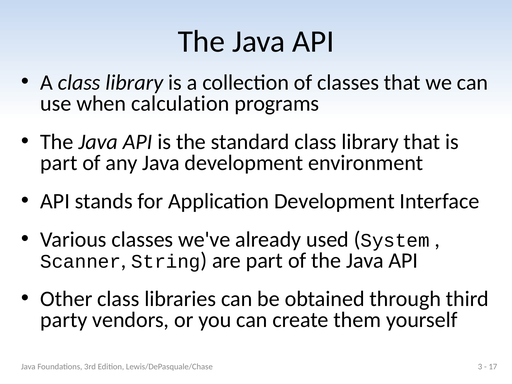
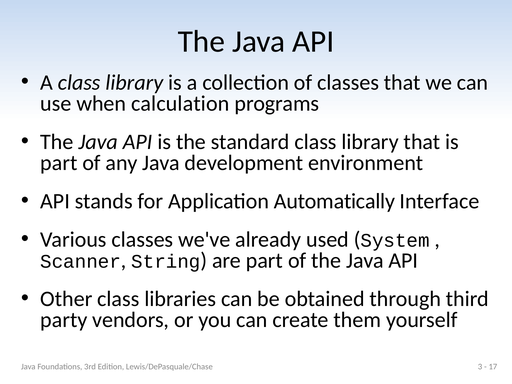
Application Development: Development -> Automatically (334, 201)
